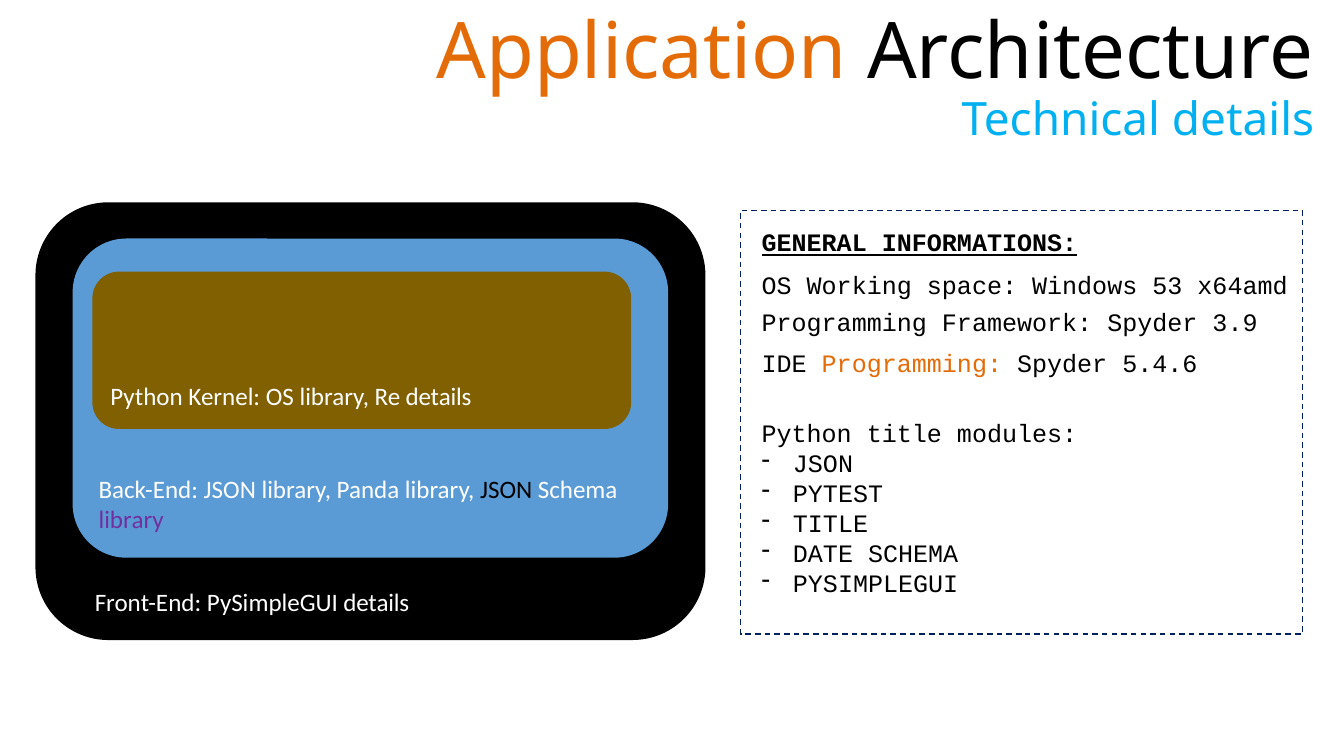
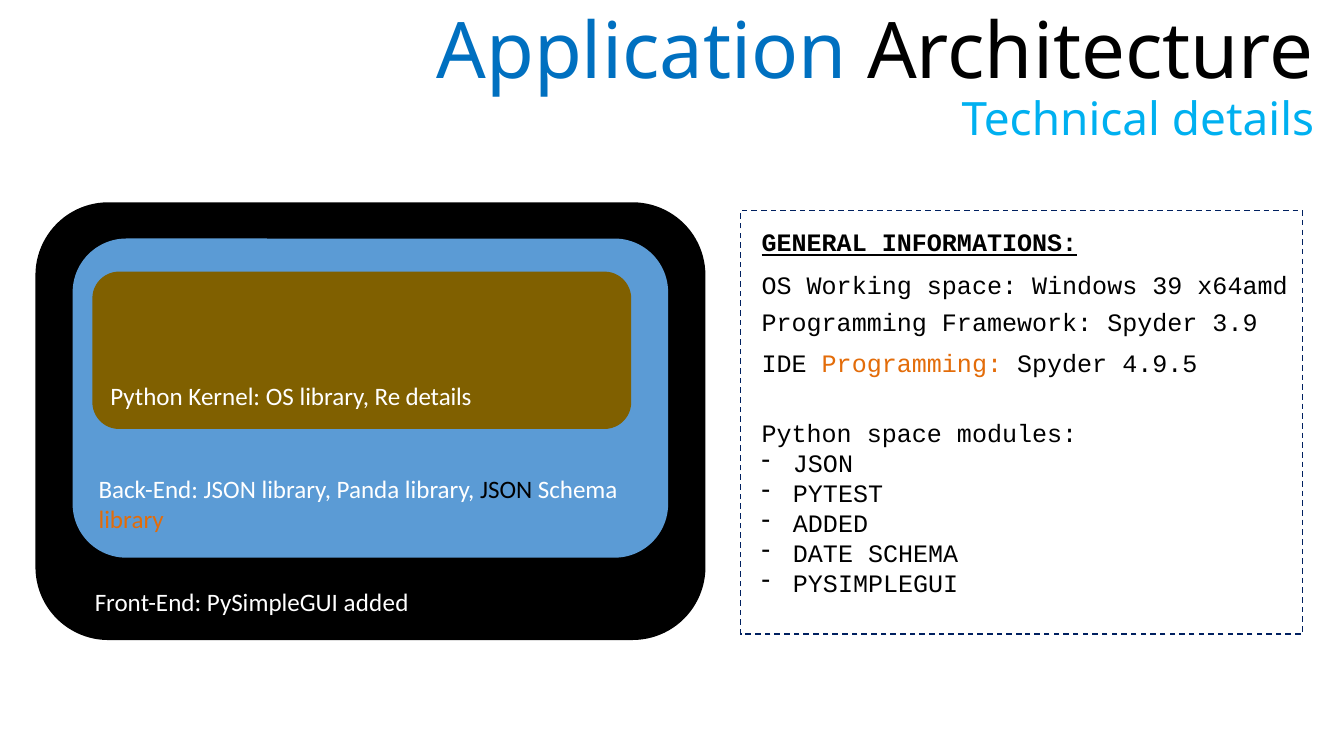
Application colour: orange -> blue (642, 53)
53: 53 -> 39 (1167, 286)
5.4.6: 5.4.6 -> 4.9.5 (1160, 364)
Python title: title -> space (904, 434)
library colour: purple -> orange (131, 520)
TITLE: TITLE -> ADDED (830, 524)
PySimpleGUI details: details -> added (376, 603)
